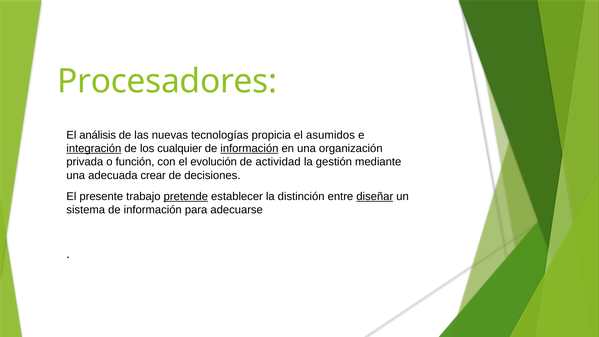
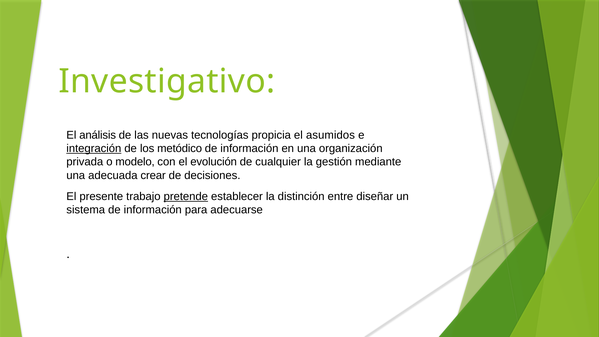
Procesadores: Procesadores -> Investigativo (167, 81)
cualquier: cualquier -> metódico (180, 148)
información underline: present -> none (249, 148)
función: función -> modelo (135, 162)
actividad: actividad -> cualquier (278, 162)
diseñar underline: present -> none (375, 196)
